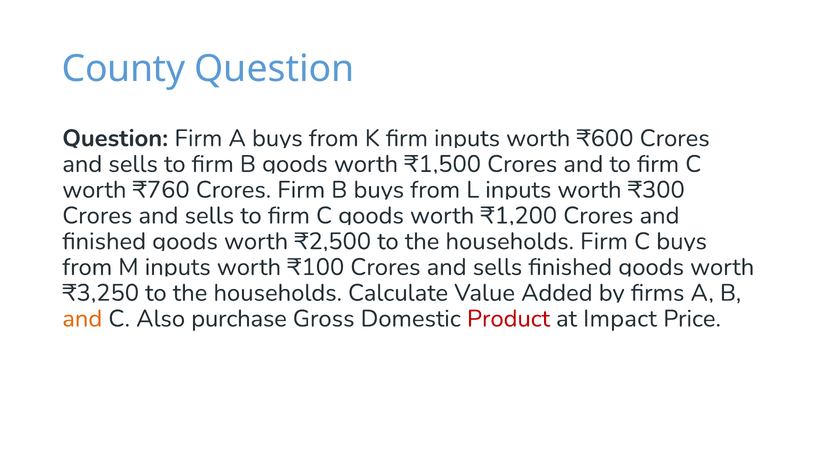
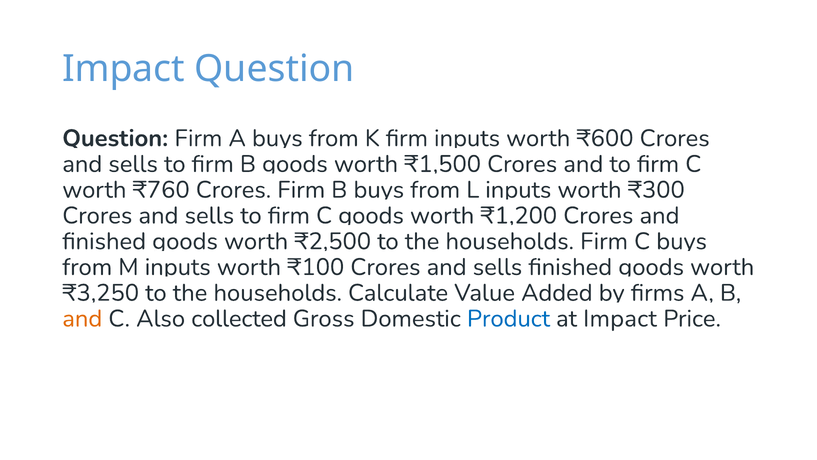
County: County -> Impact (123, 69)
purchase: purchase -> collected (239, 318)
Product colour: red -> blue (509, 318)
